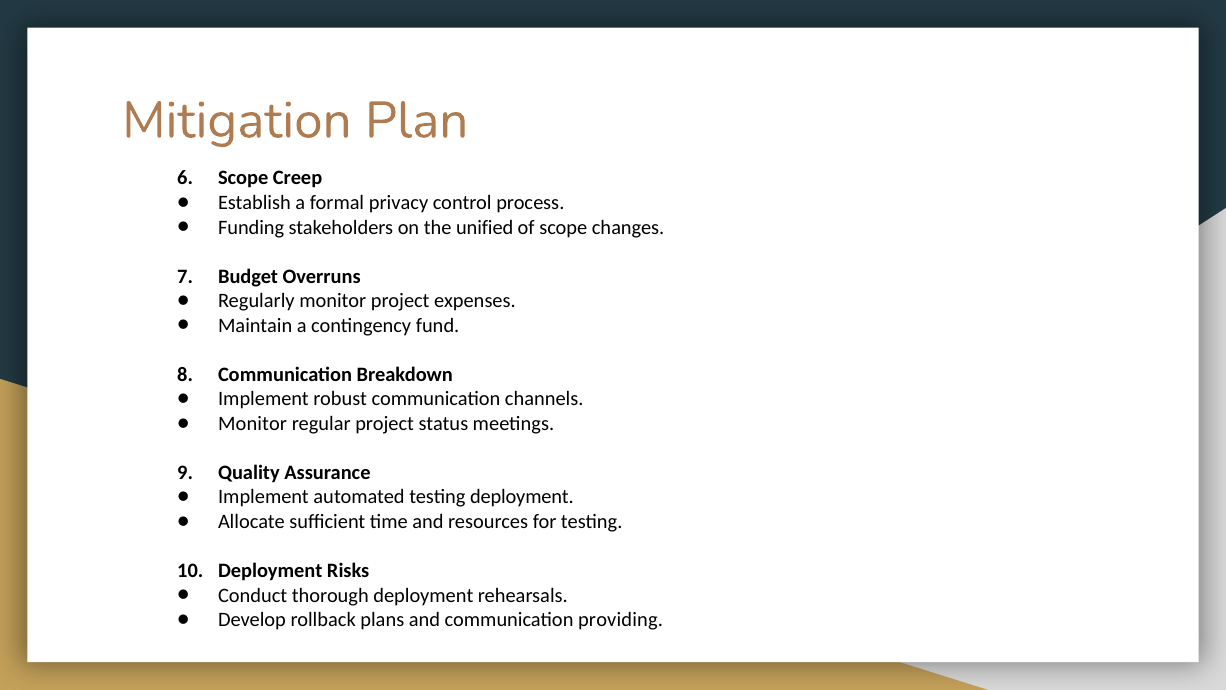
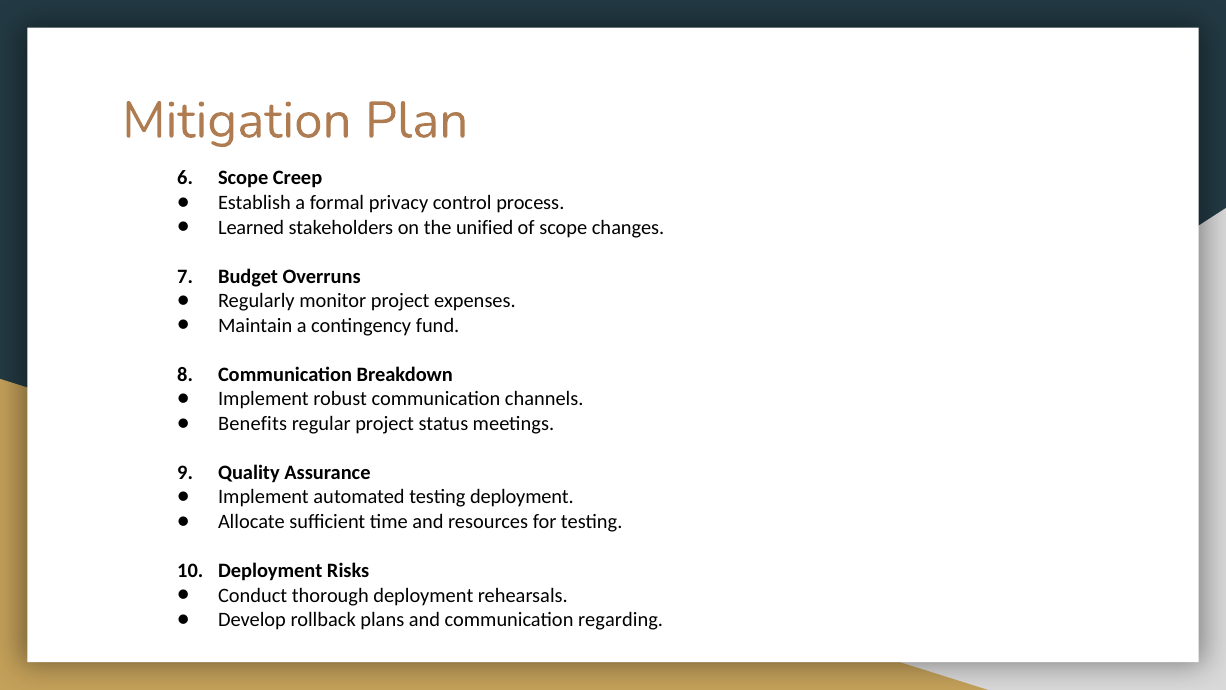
Funding: Funding -> Learned (251, 227)
Monitor: Monitor -> Benefits (253, 423)
providing: providing -> regarding (621, 619)
